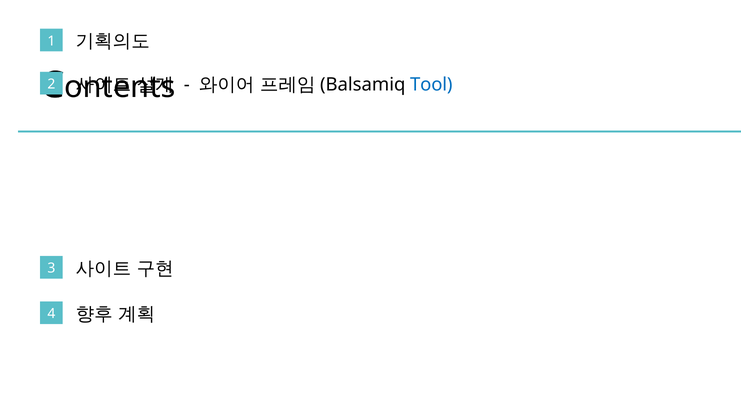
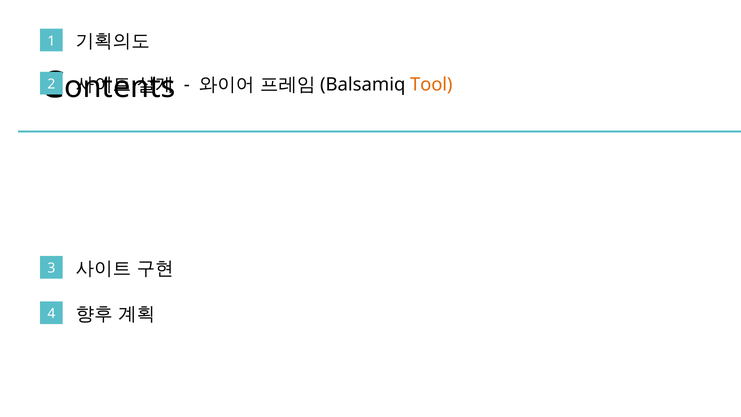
Tool colour: blue -> orange (431, 84)
